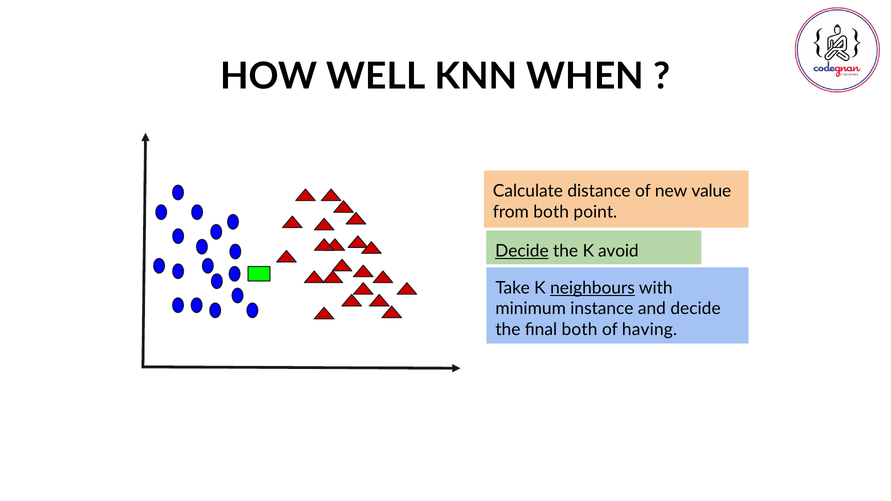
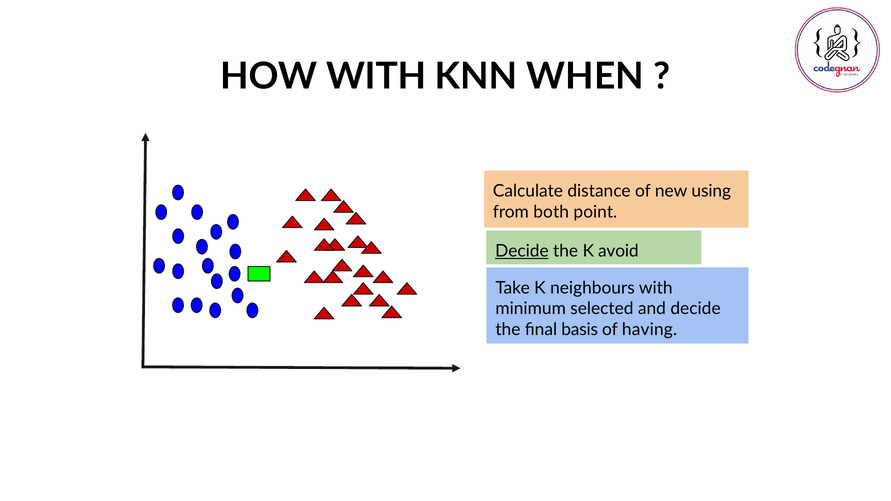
HOW WELL: WELL -> WITH (376, 77)
value: value -> using (711, 191)
neighbours underline: present -> none (592, 288)
instance: instance -> selected (602, 309)
final both: both -> basis (580, 330)
